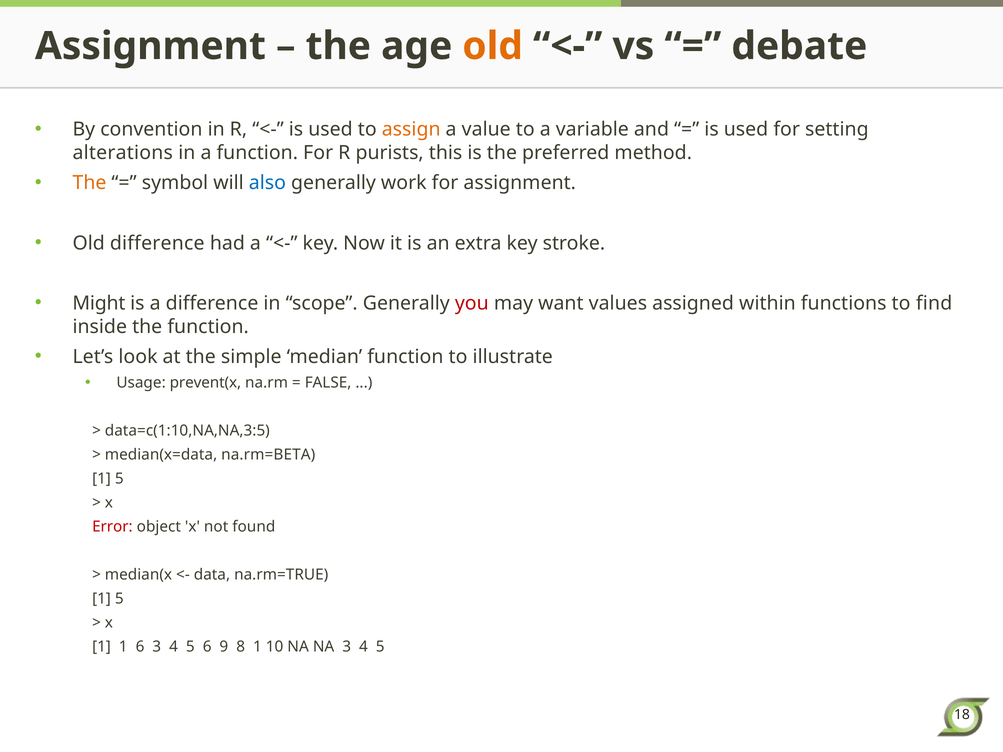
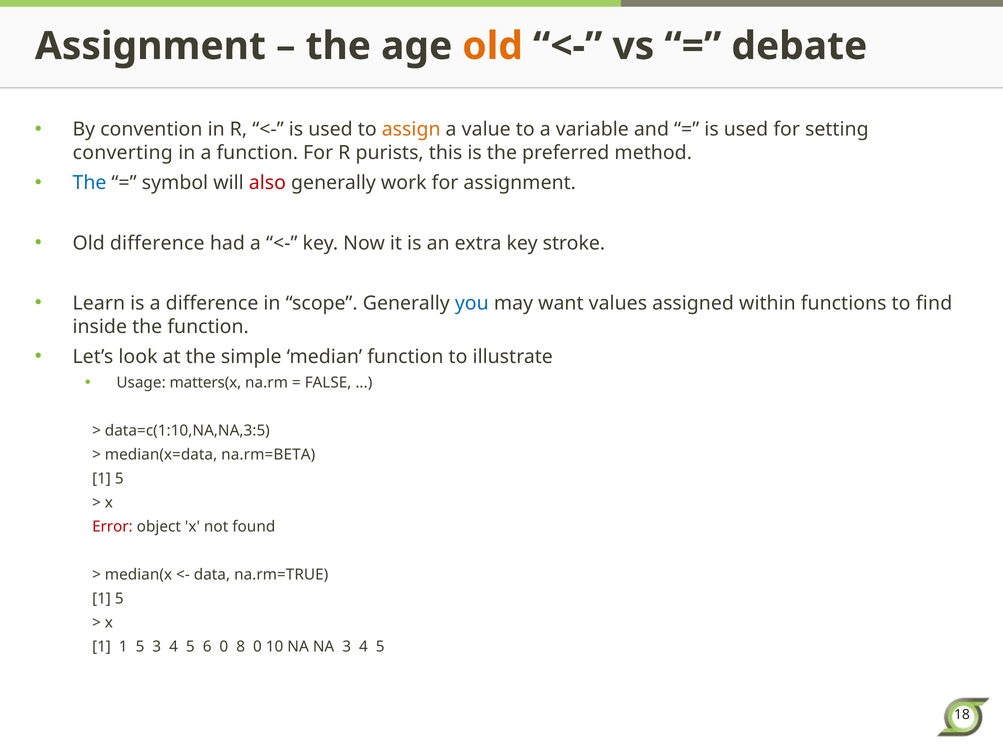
alterations: alterations -> converting (123, 153)
The colour: orange -> blue (89, 183)
also colour: blue -> red (267, 183)
Might: Might -> Learn (99, 303)
you colour: red -> blue (472, 303)
prevent(x: prevent(x -> matters(x (205, 383)
1 1 6: 6 -> 5 (140, 647)
6 9: 9 -> 0 (224, 647)
8 1: 1 -> 0 (257, 647)
